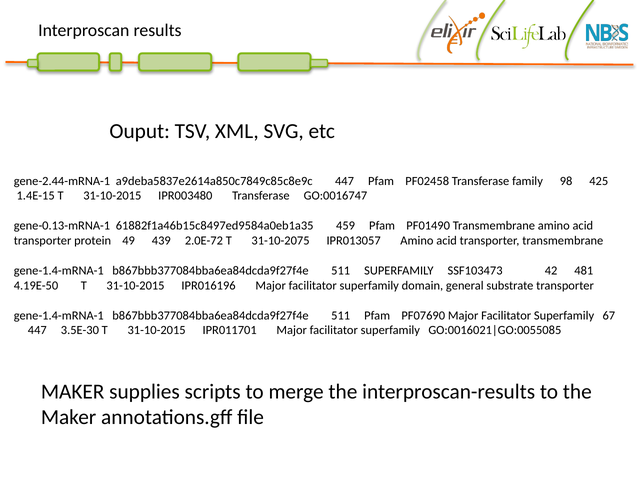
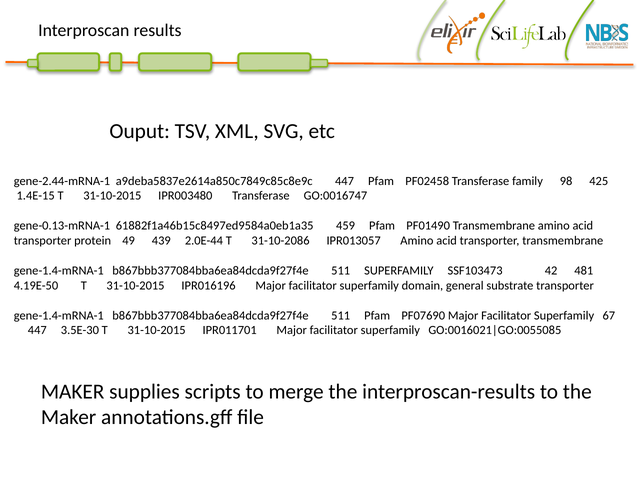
2.0E-72: 2.0E-72 -> 2.0E-44 (204, 240)
31-10-2075: 31-10-2075 -> 31-10-2086 (281, 240)
